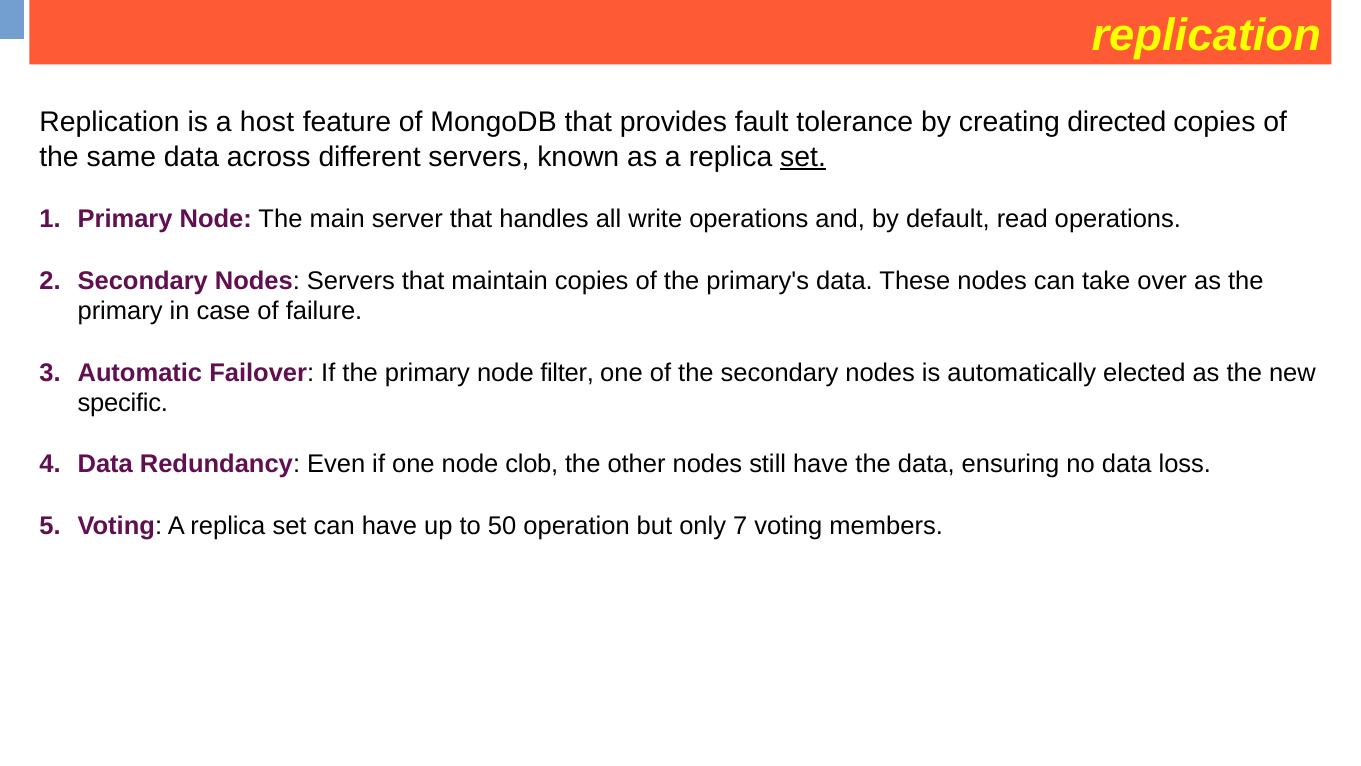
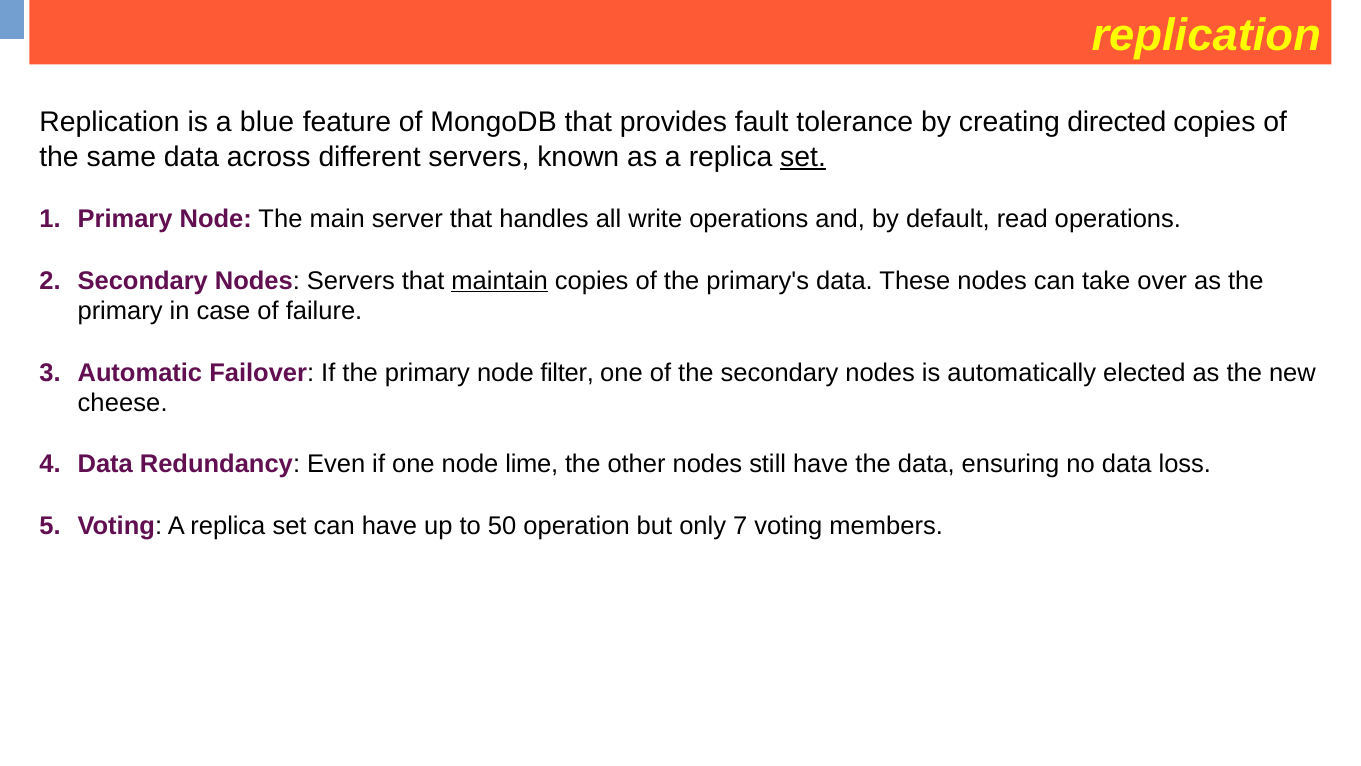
host: host -> blue (267, 123)
maintain underline: none -> present (500, 281)
specific: specific -> cheese (123, 403)
clob: clob -> lime (532, 464)
